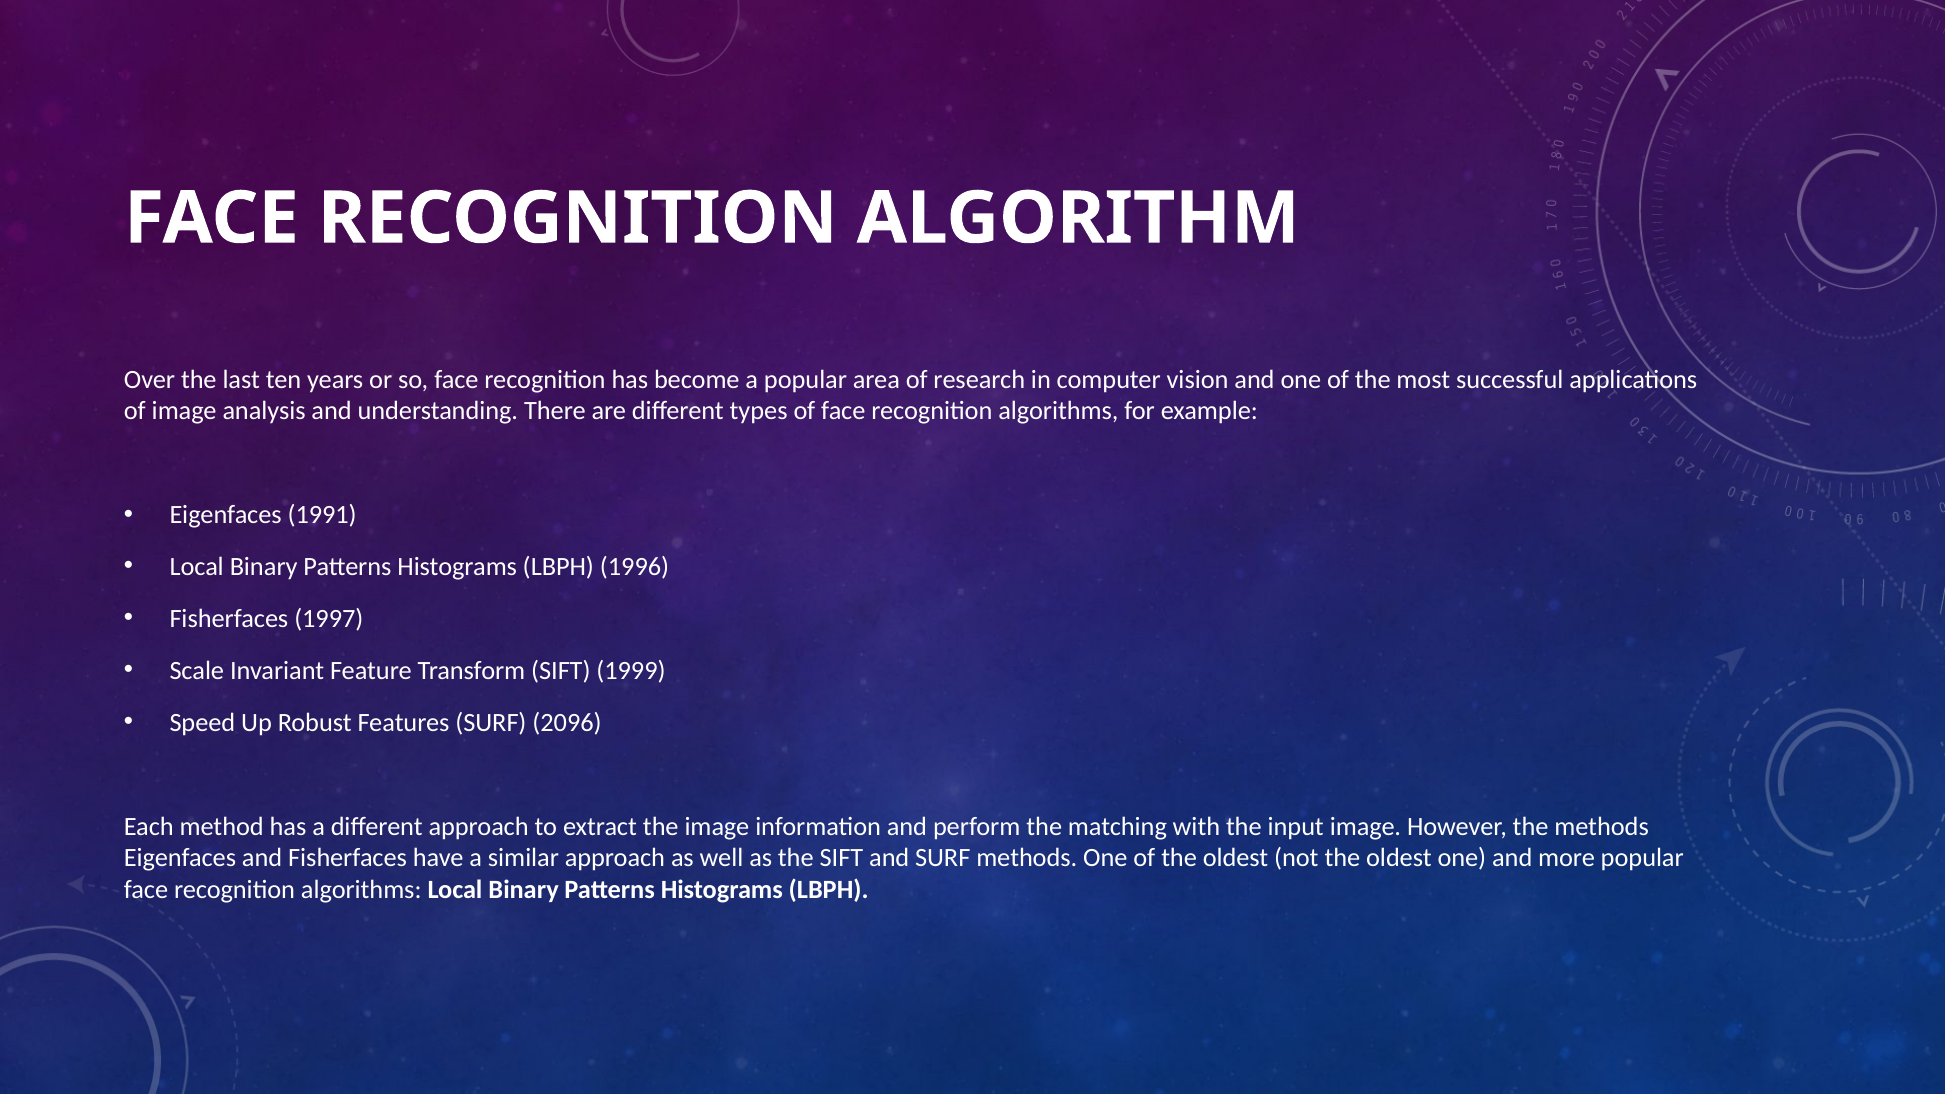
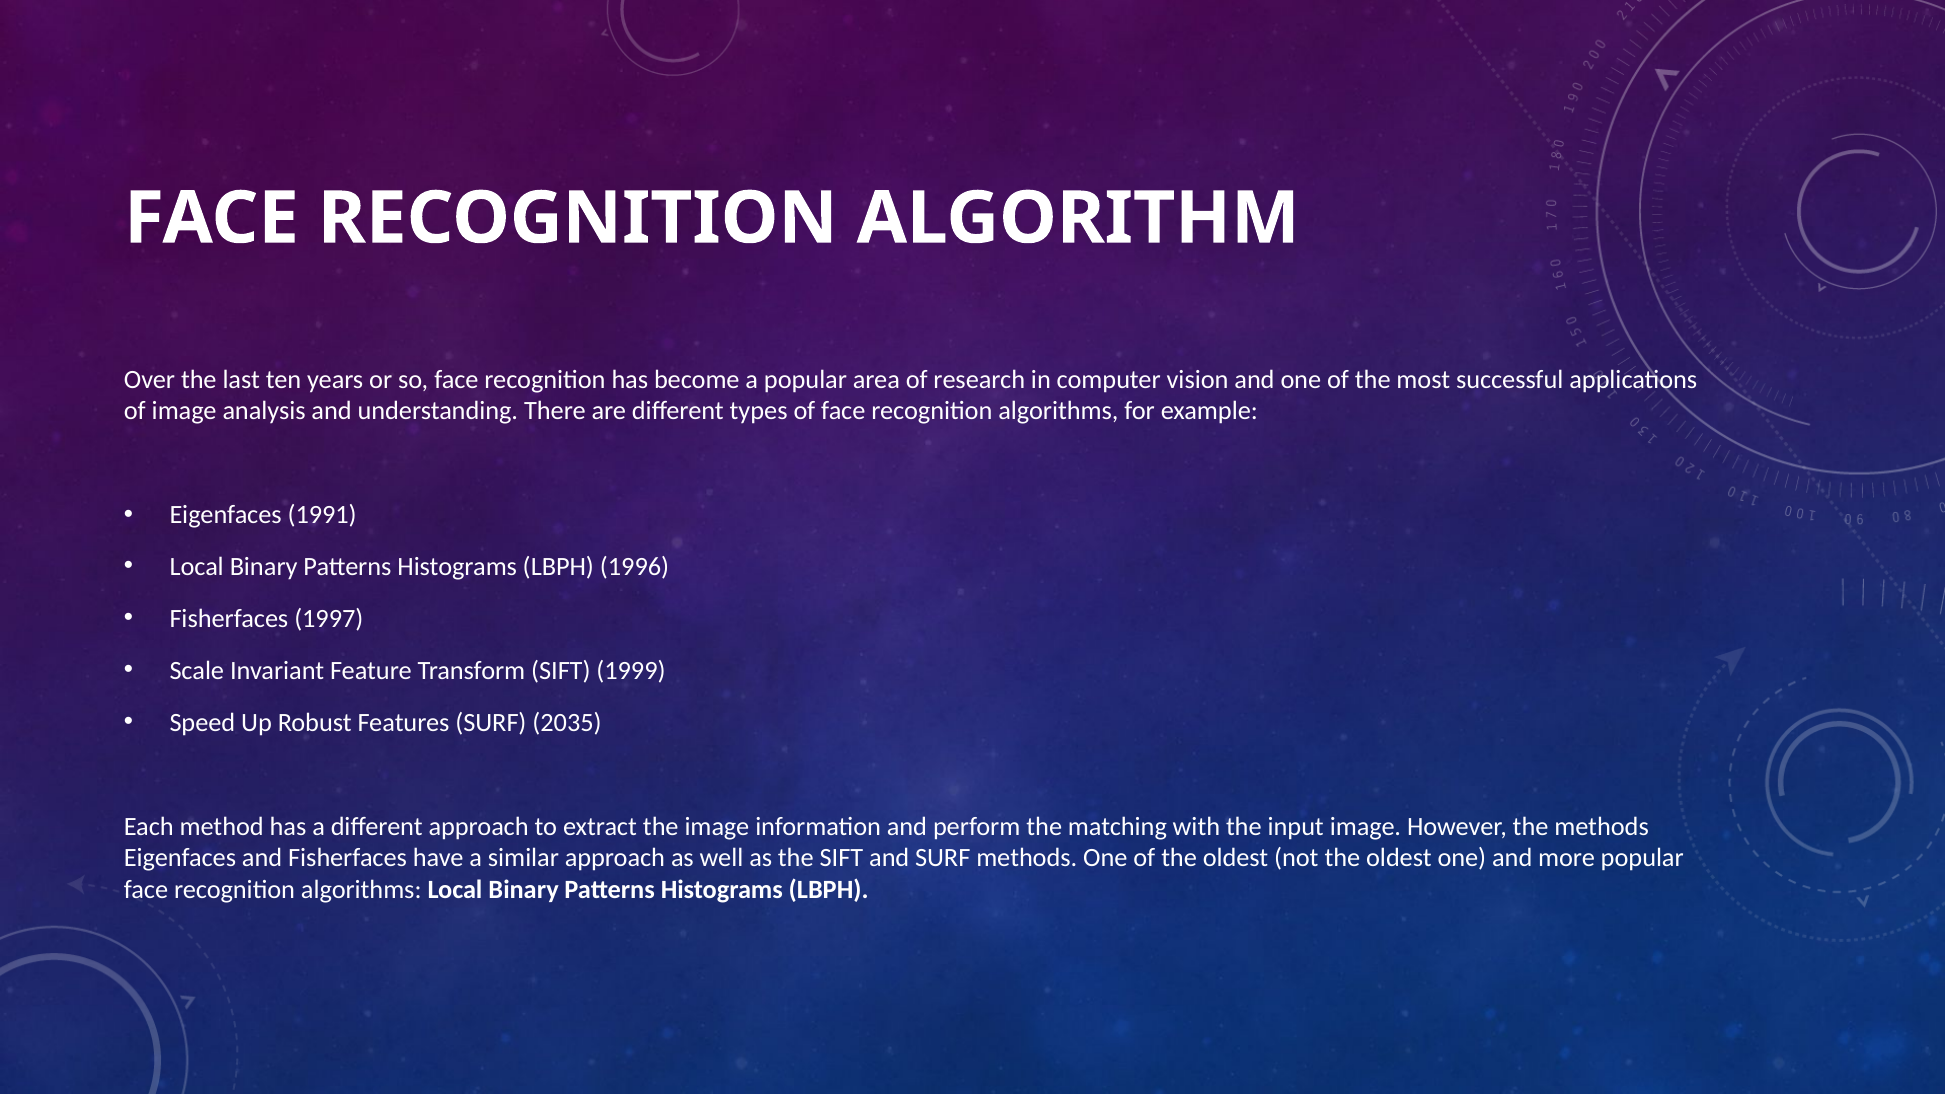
2096: 2096 -> 2035 (567, 723)
